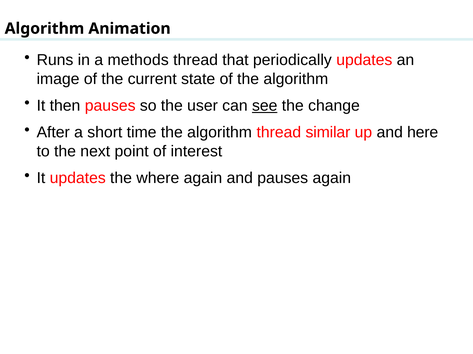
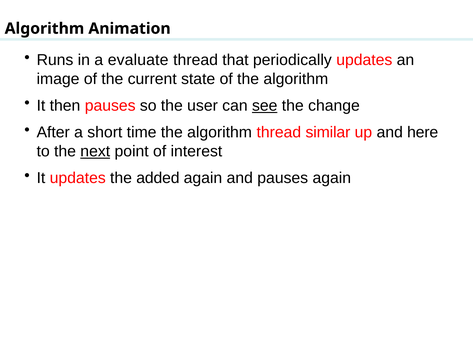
methods: methods -> evaluate (138, 60)
next underline: none -> present (95, 152)
where: where -> added (158, 178)
